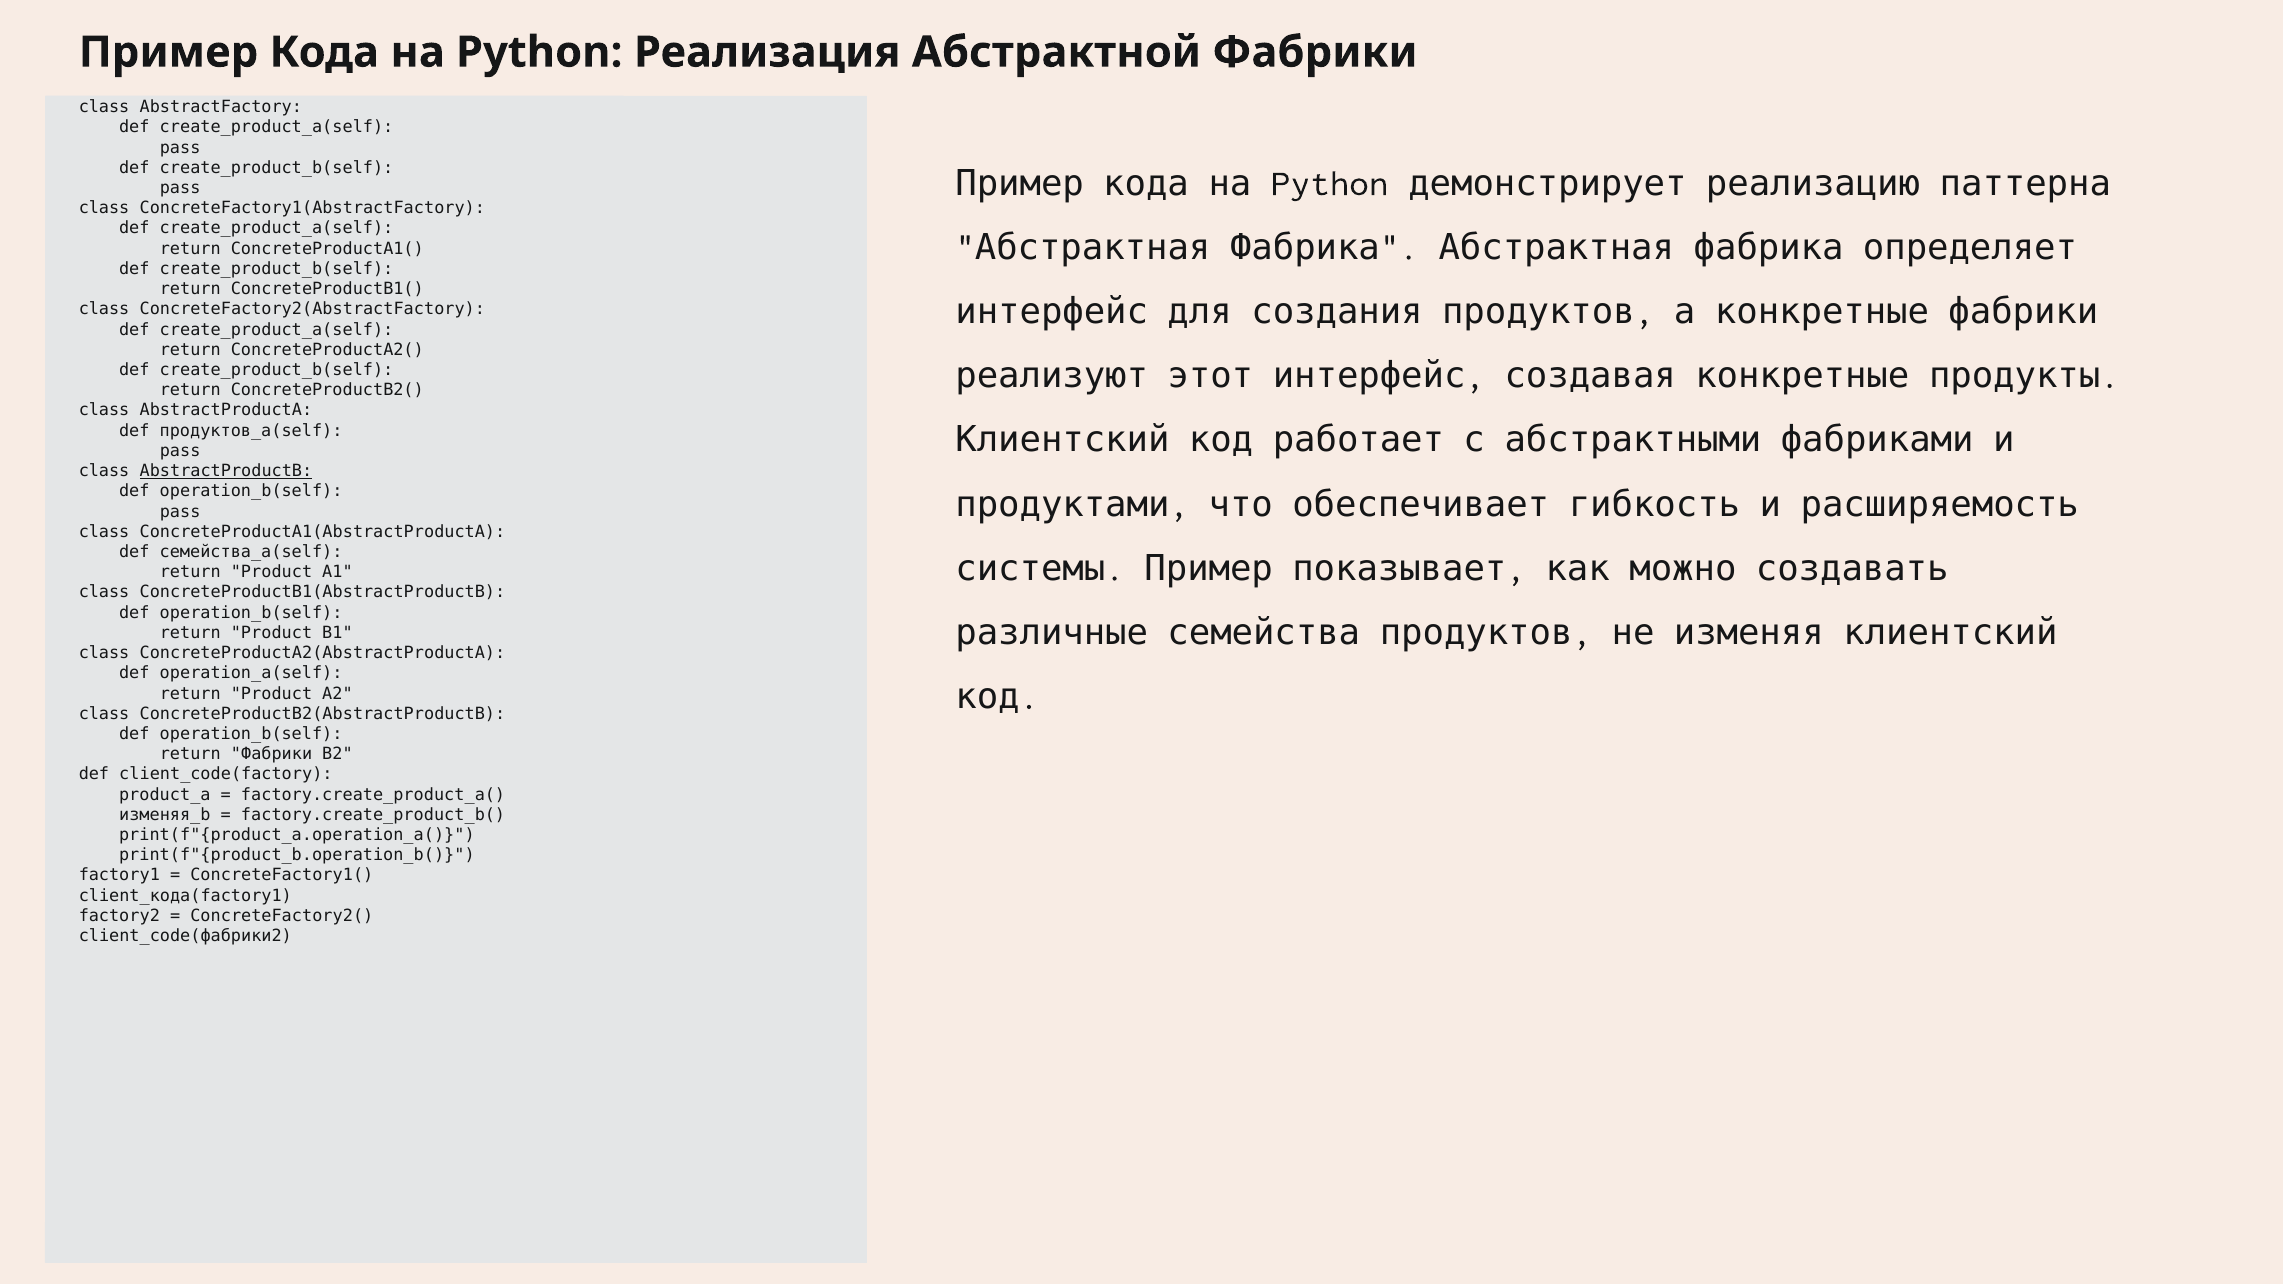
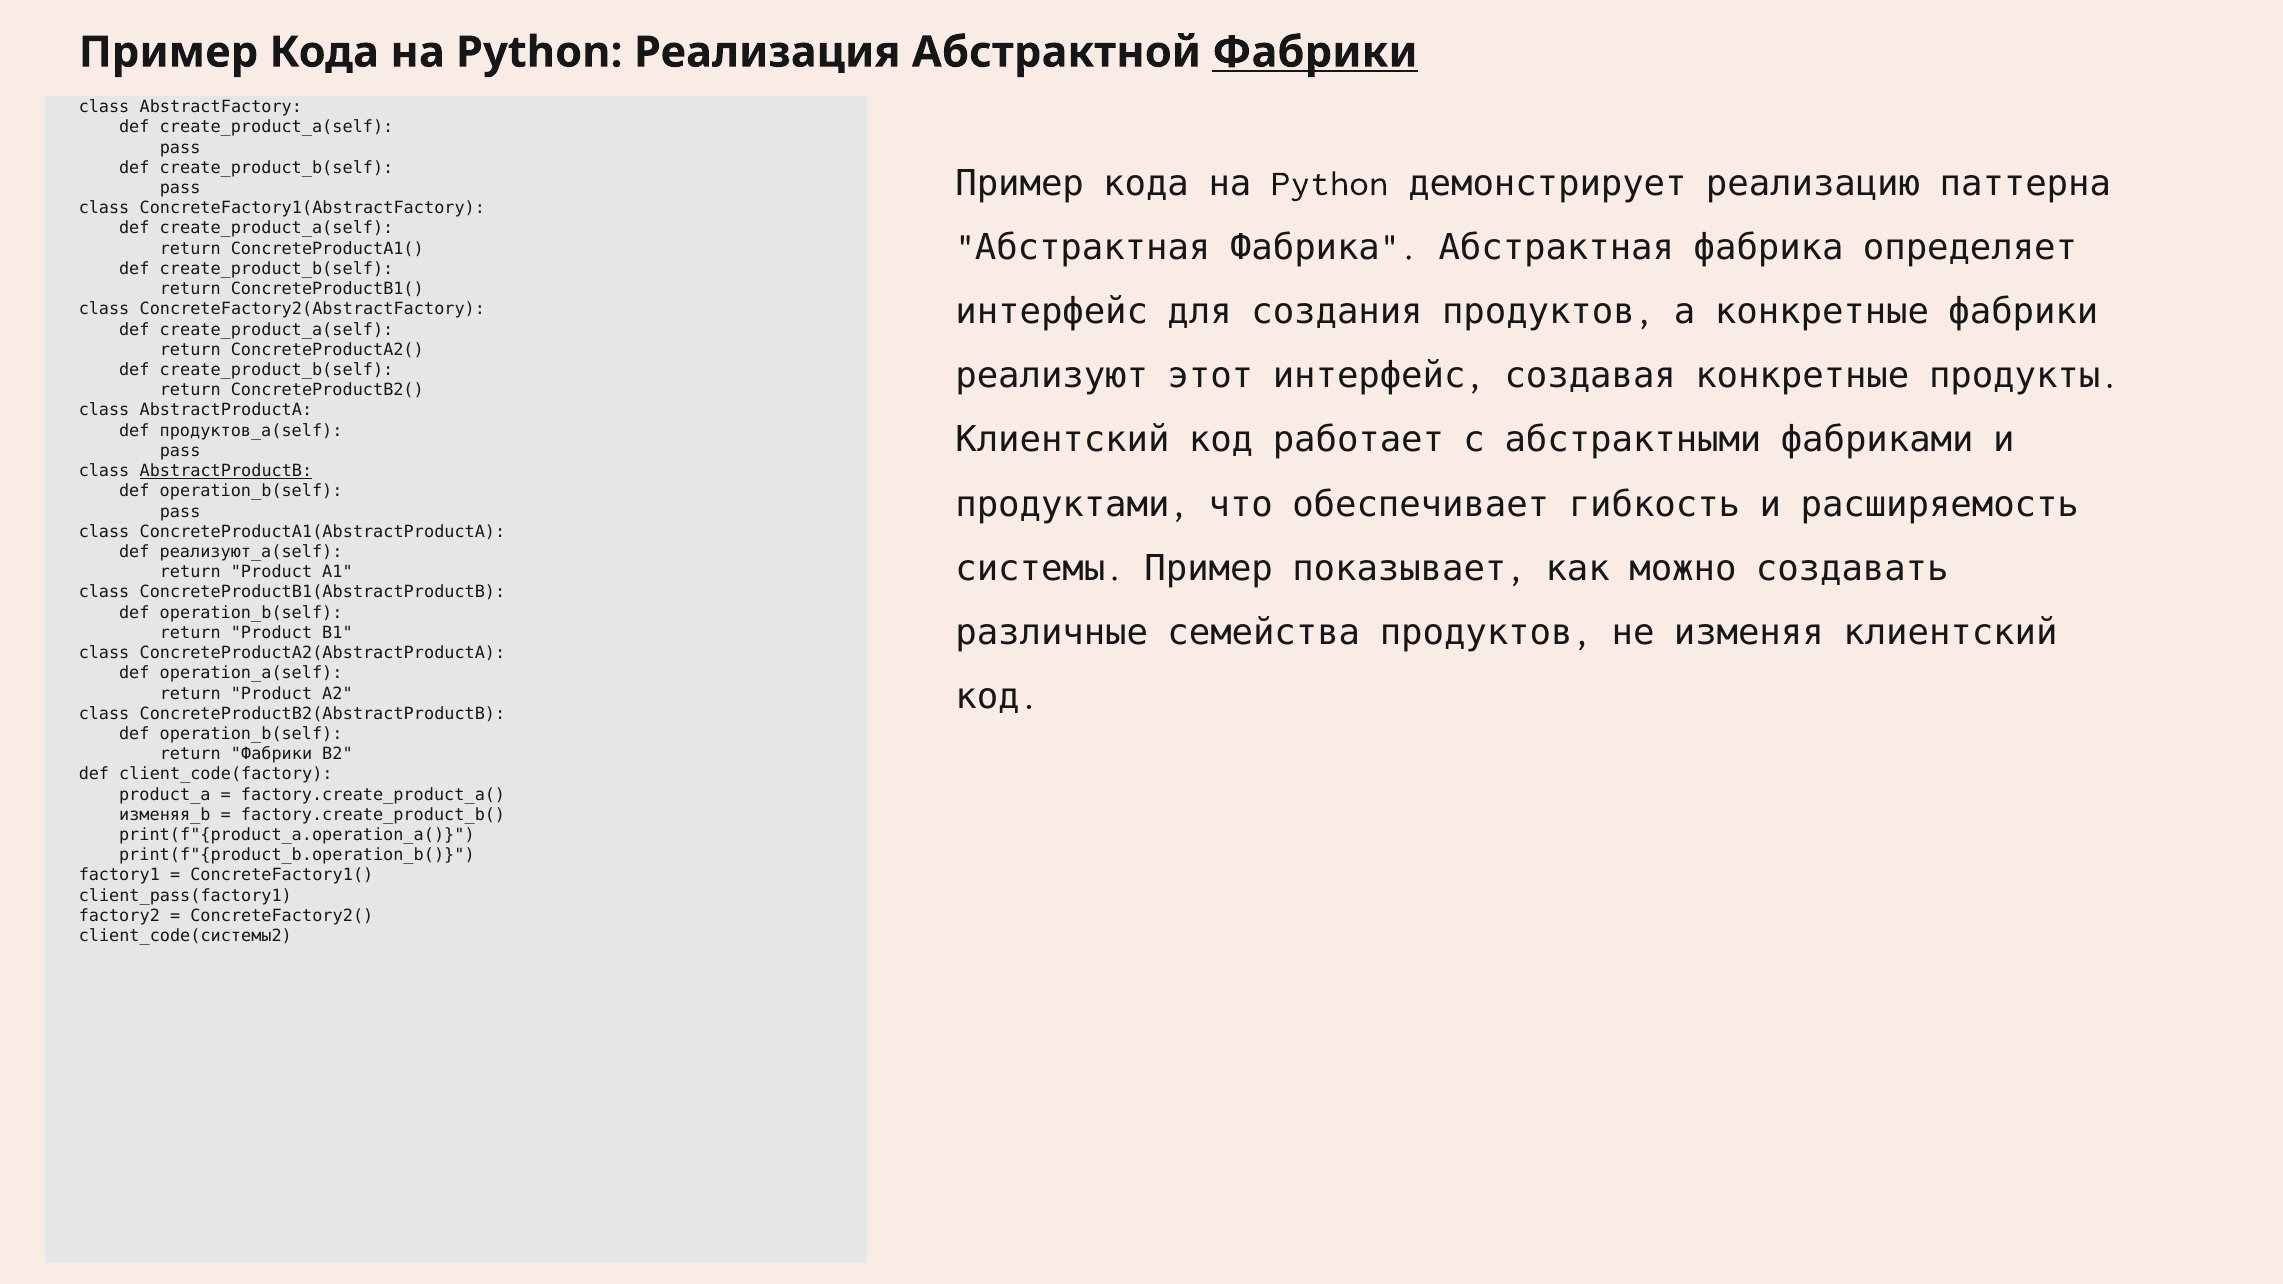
Фабрики underline: none -> present (1315, 52)
семейства_a(self: семейства_a(self -> реализуют_a(self (251, 552)
client_кода(factory1: client_кода(factory1 -> client_pass(factory1 (185, 896)
client_code(фабрики2: client_code(фабрики2 -> client_code(системы2 (185, 936)
